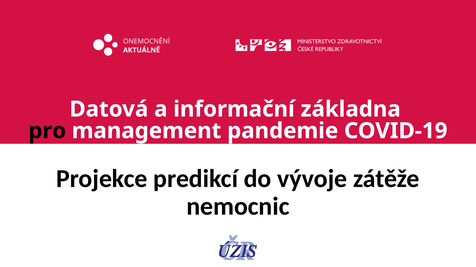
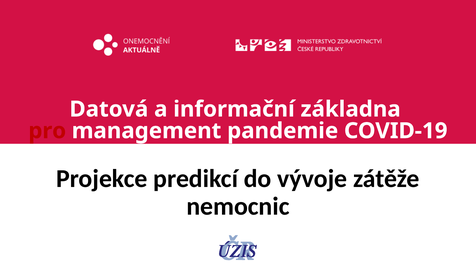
pro colour: black -> red (47, 131)
